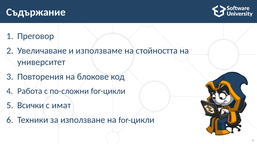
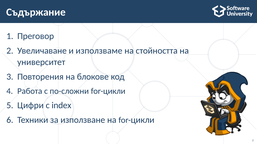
Всички: Всички -> Цифри (30, 106)
имат: имат -> index (61, 106)
